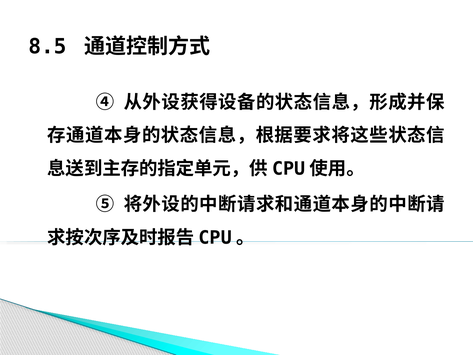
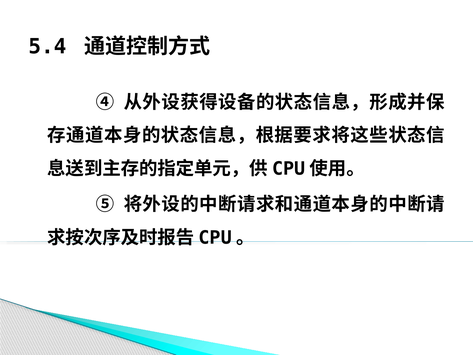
8.5: 8.5 -> 5.4 (47, 46)
